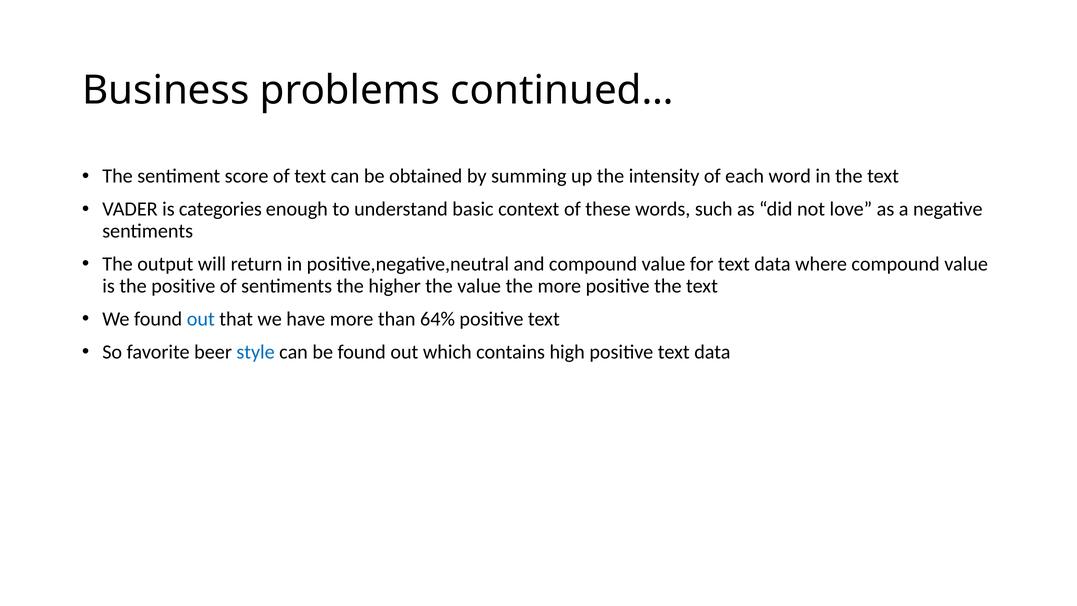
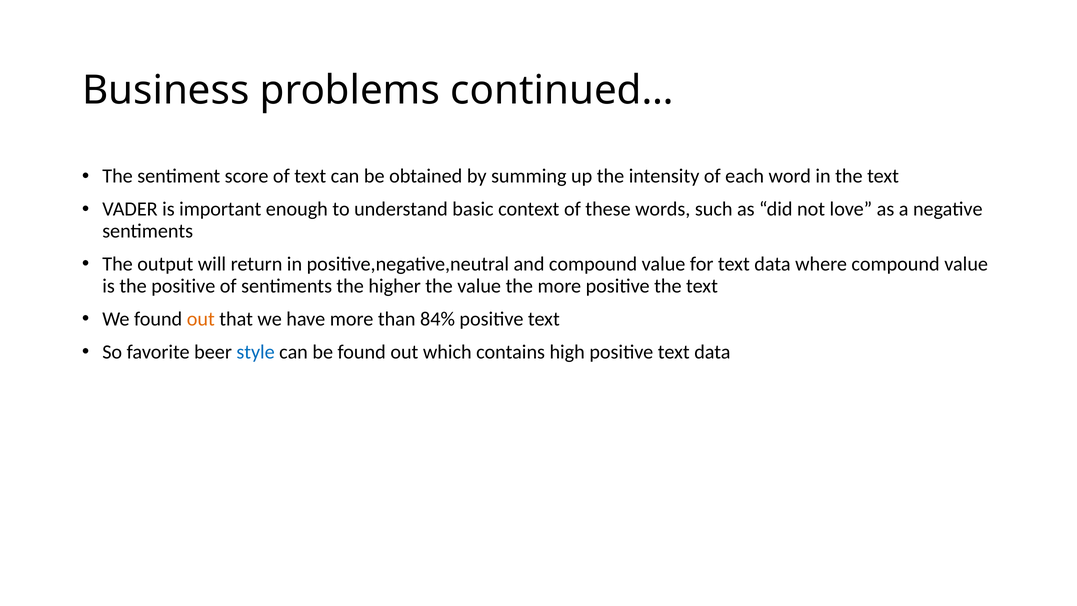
categories: categories -> important (220, 209)
out colour: blue -> orange (201, 319)
64%: 64% -> 84% (437, 319)
